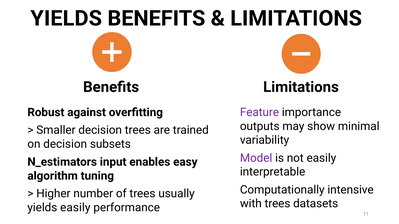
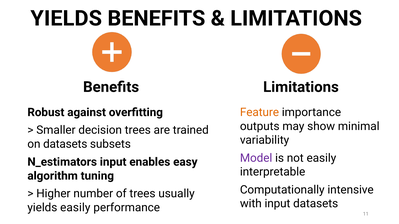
Feature colour: purple -> orange (259, 113)
on decision: decision -> datasets (65, 144)
with trees: trees -> input (277, 204)
